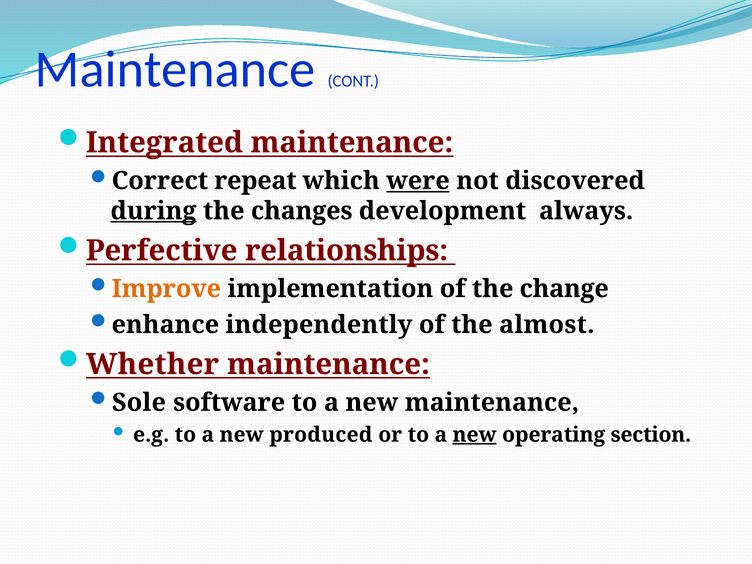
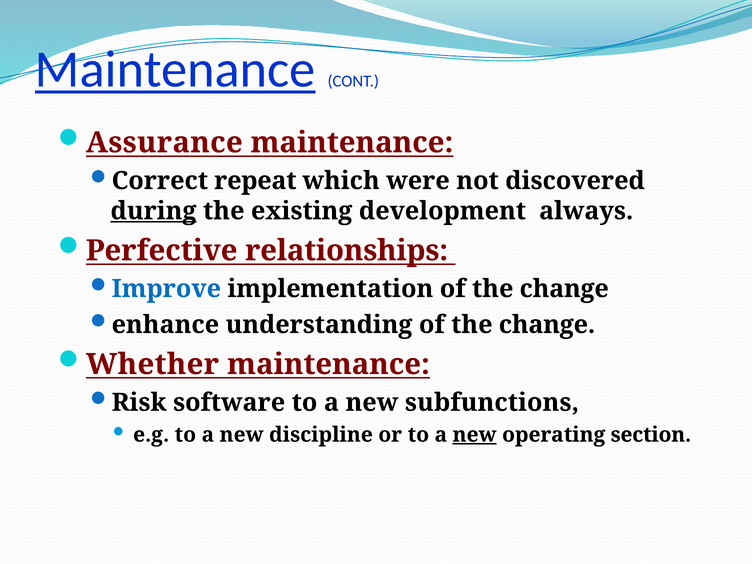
Maintenance underline: none -> present (175, 69)
Integrated: Integrated -> Assurance (164, 143)
were underline: present -> none (418, 181)
changes: changes -> existing (302, 211)
Improve colour: orange -> blue (166, 289)
independently: independently -> understanding (319, 325)
almost: almost -> change (547, 325)
Sole: Sole -> Risk (139, 403)
new maintenance: maintenance -> subfunctions (492, 403)
produced: produced -> discipline (321, 435)
